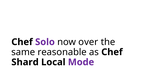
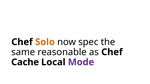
Solo colour: purple -> orange (45, 42)
over: over -> spec (88, 42)
Shard: Shard -> Cache (25, 62)
